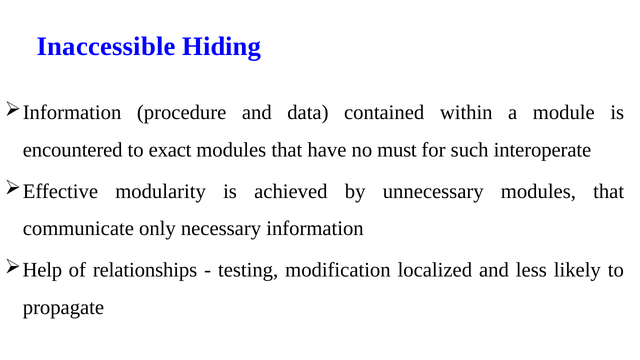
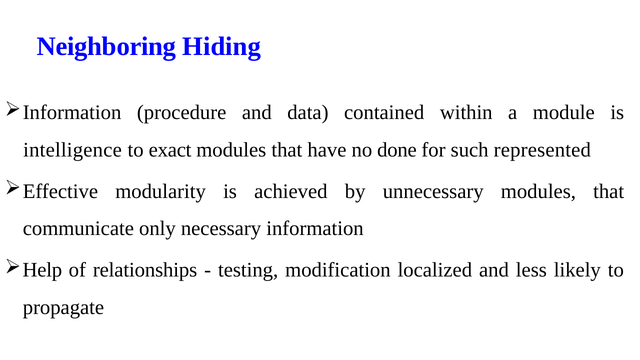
Inaccessible: Inaccessible -> Neighboring (106, 46)
encountered: encountered -> intelligence (73, 150)
must: must -> done (397, 150)
interoperate: interoperate -> represented (542, 150)
